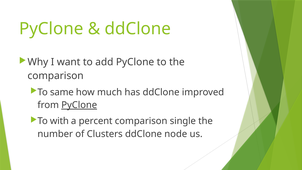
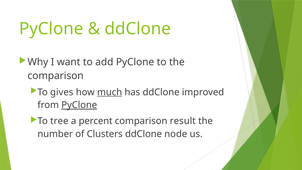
same: same -> gives (62, 92)
much underline: none -> present (110, 92)
with: with -> tree (59, 121)
single: single -> result (183, 121)
